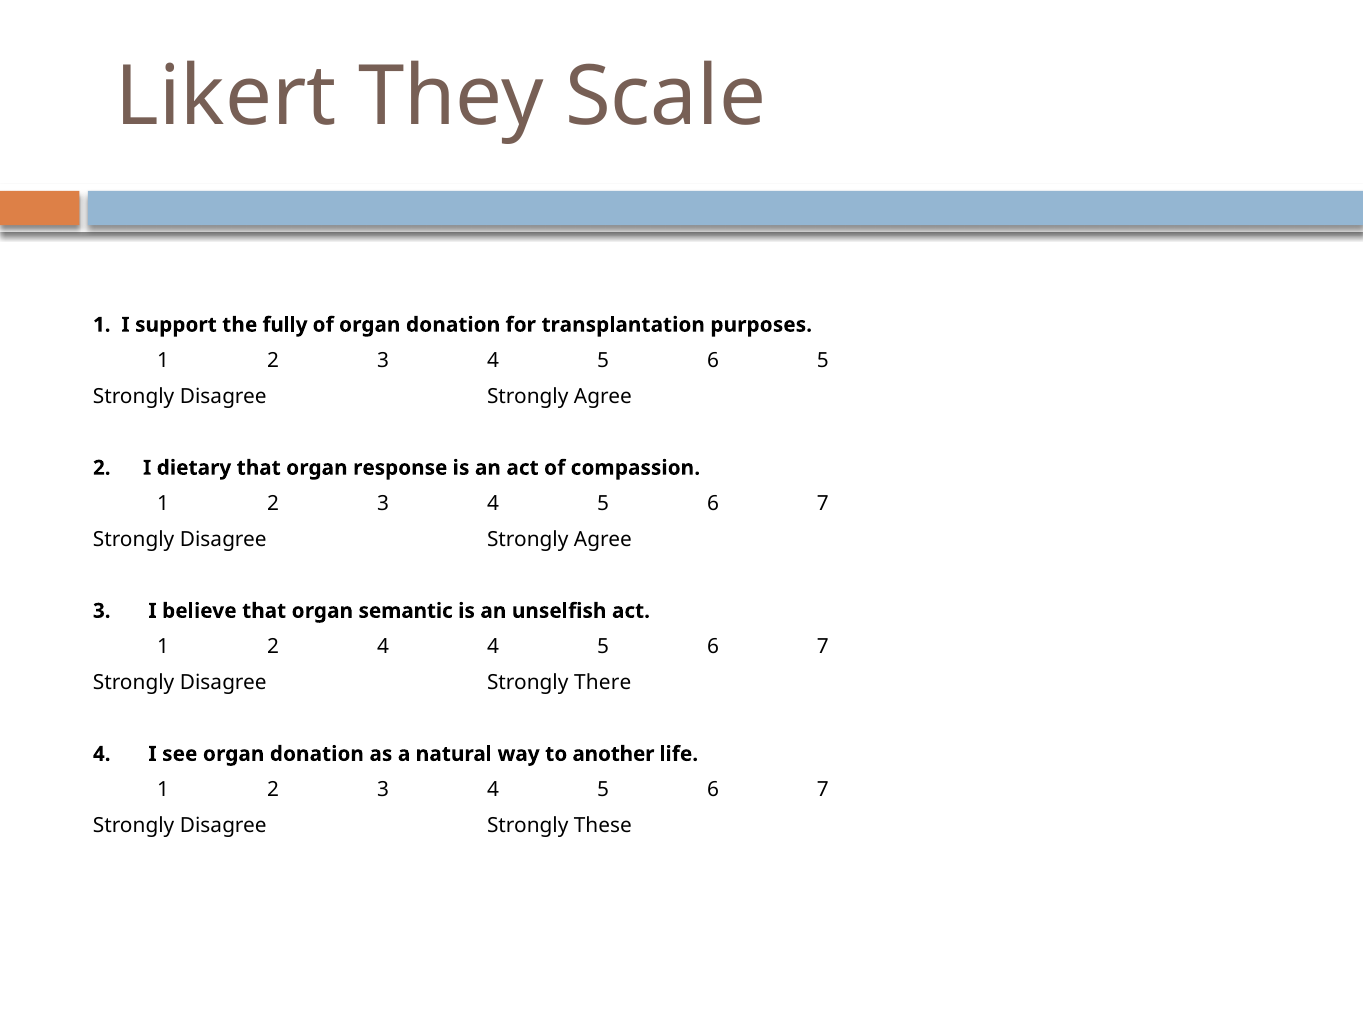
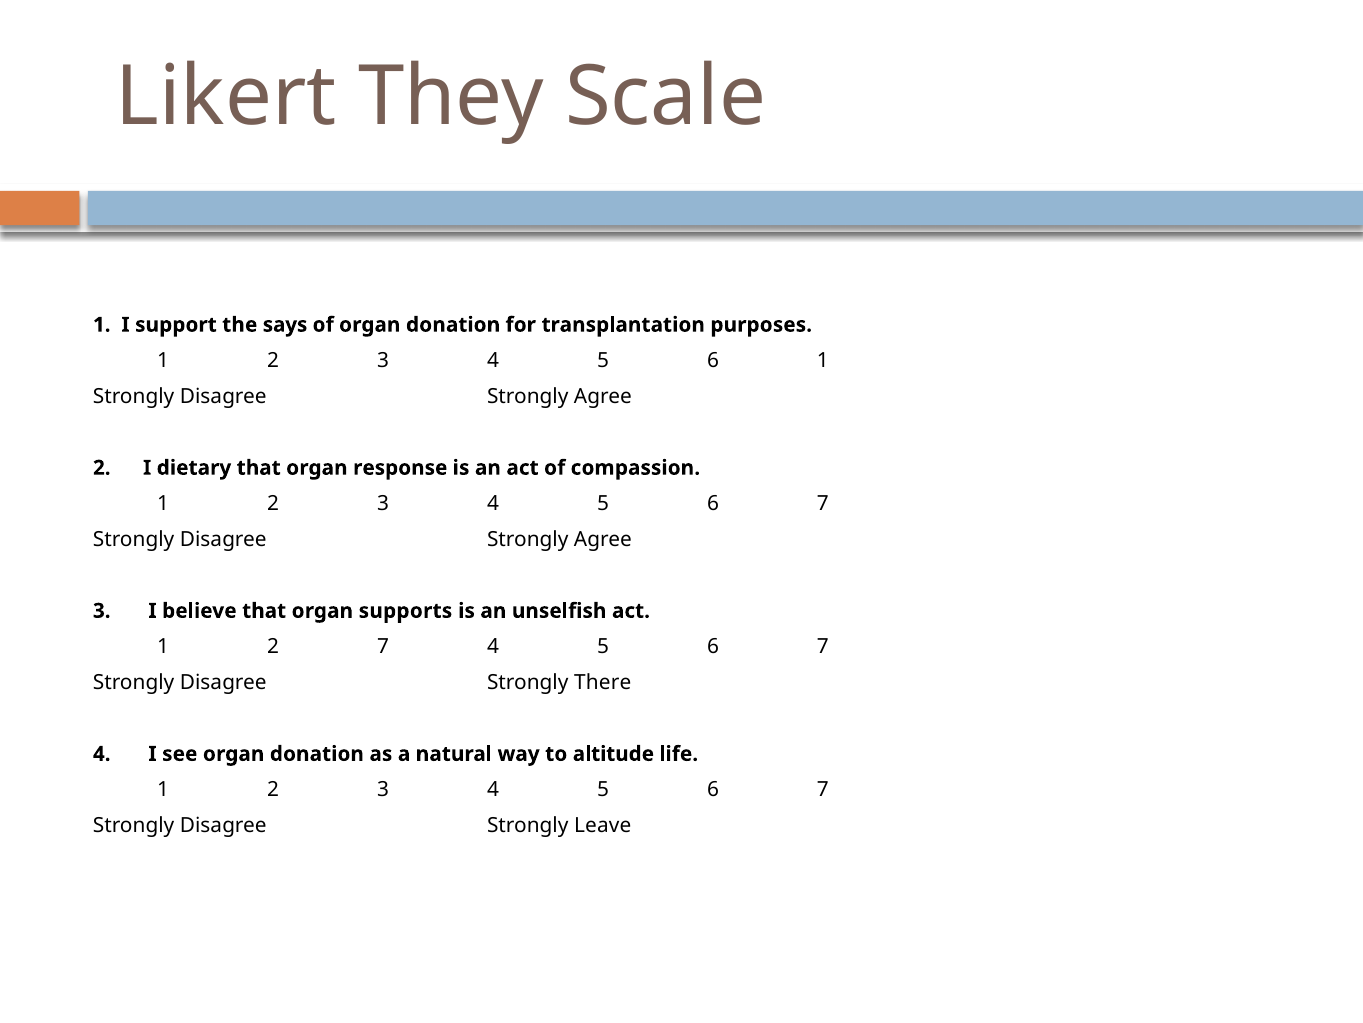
fully: fully -> says (285, 325)
6 5: 5 -> 1 (823, 360)
semantic: semantic -> supports (405, 610)
2 4: 4 -> 7 (383, 646)
another: another -> altitude (613, 753)
These: These -> Leave (603, 825)
